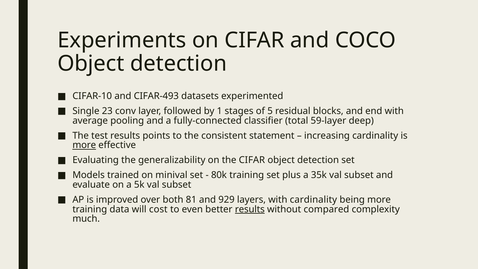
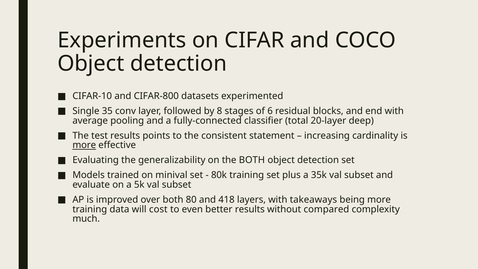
CIFAR-493: CIFAR-493 -> CIFAR-800 (156, 96)
23: 23 -> 35 (107, 111)
1: 1 -> 8 (220, 111)
5: 5 -> 6 (270, 111)
59-layer: 59-layer -> 20-layer (328, 121)
the CIFAR: CIFAR -> BOTH (252, 160)
81: 81 -> 80 (191, 200)
929: 929 -> 418 (226, 200)
with cardinality: cardinality -> takeaways (313, 200)
results underline: present -> none (250, 209)
